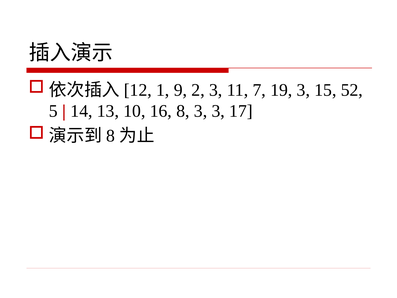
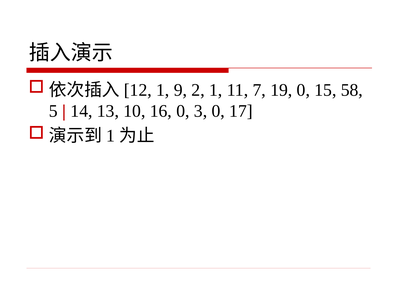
2 3: 3 -> 1 (216, 90)
19 3: 3 -> 0 (303, 90)
52: 52 -> 58 (352, 90)
16 8: 8 -> 0 (183, 111)
3 3: 3 -> 0 (218, 111)
8: 8 -> 1 (111, 136)
